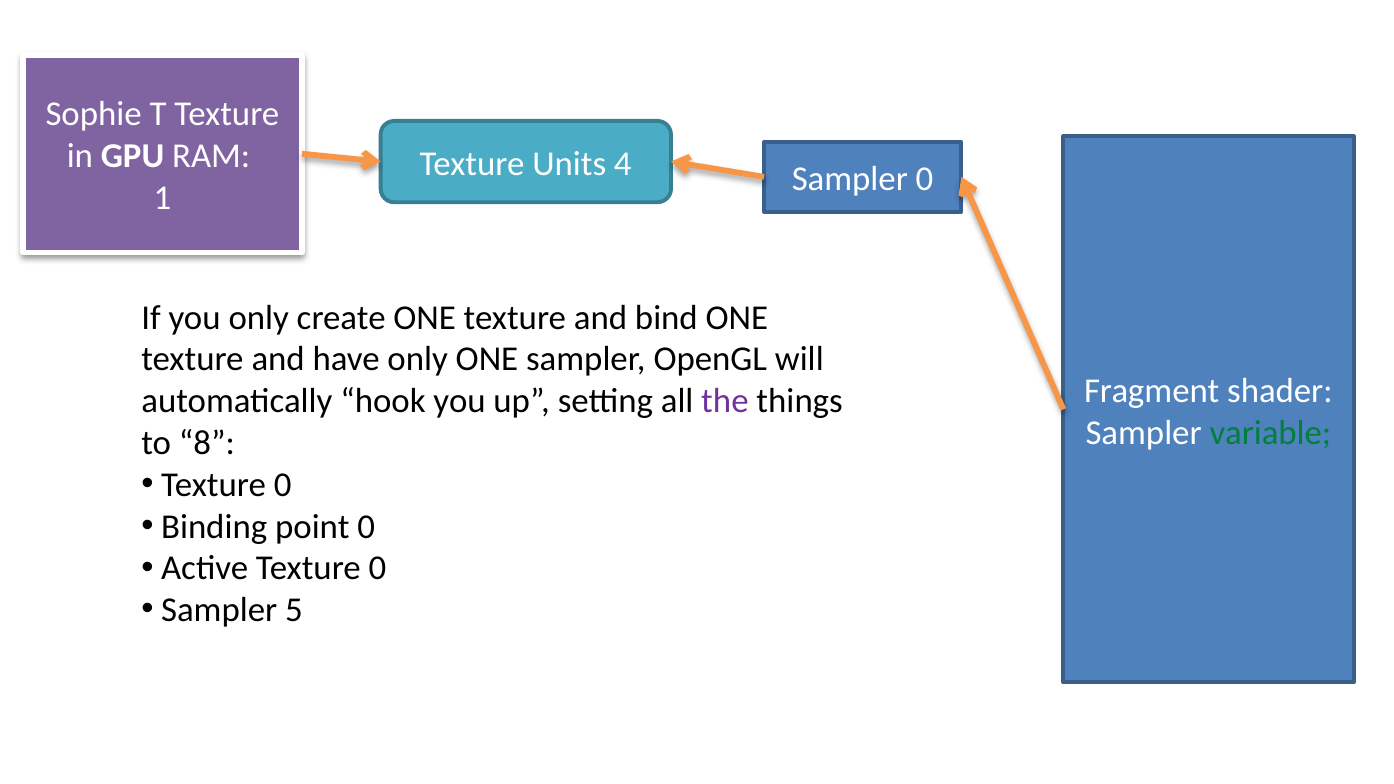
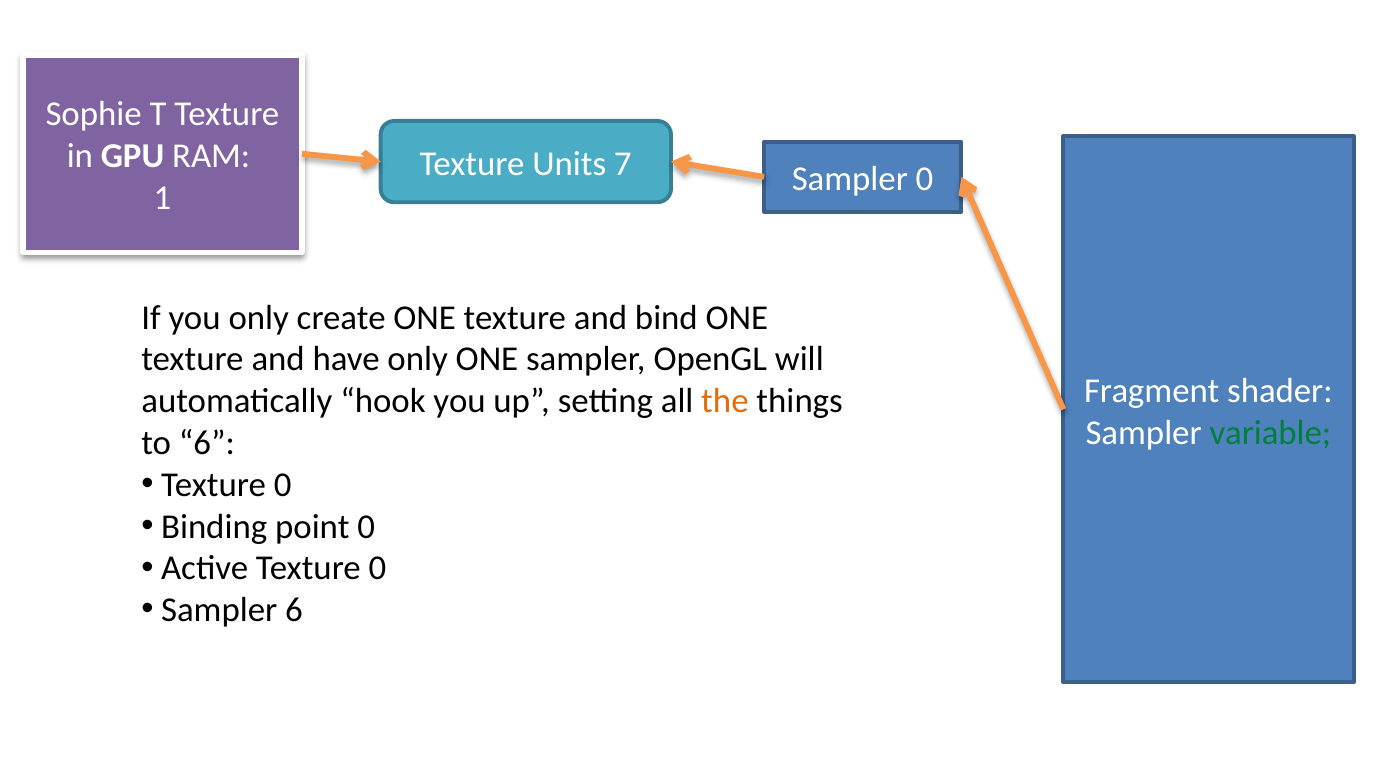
4: 4 -> 7 (623, 164)
the colour: purple -> orange (725, 401)
to 8: 8 -> 6 (207, 443)
Sampler 5: 5 -> 6 (294, 610)
